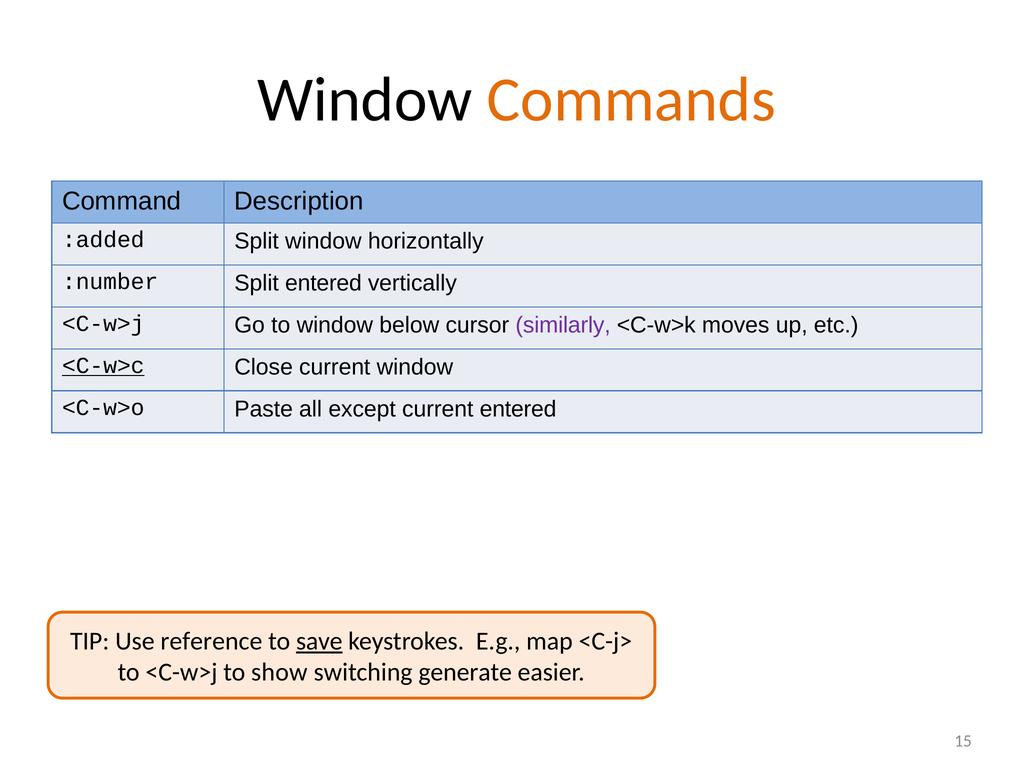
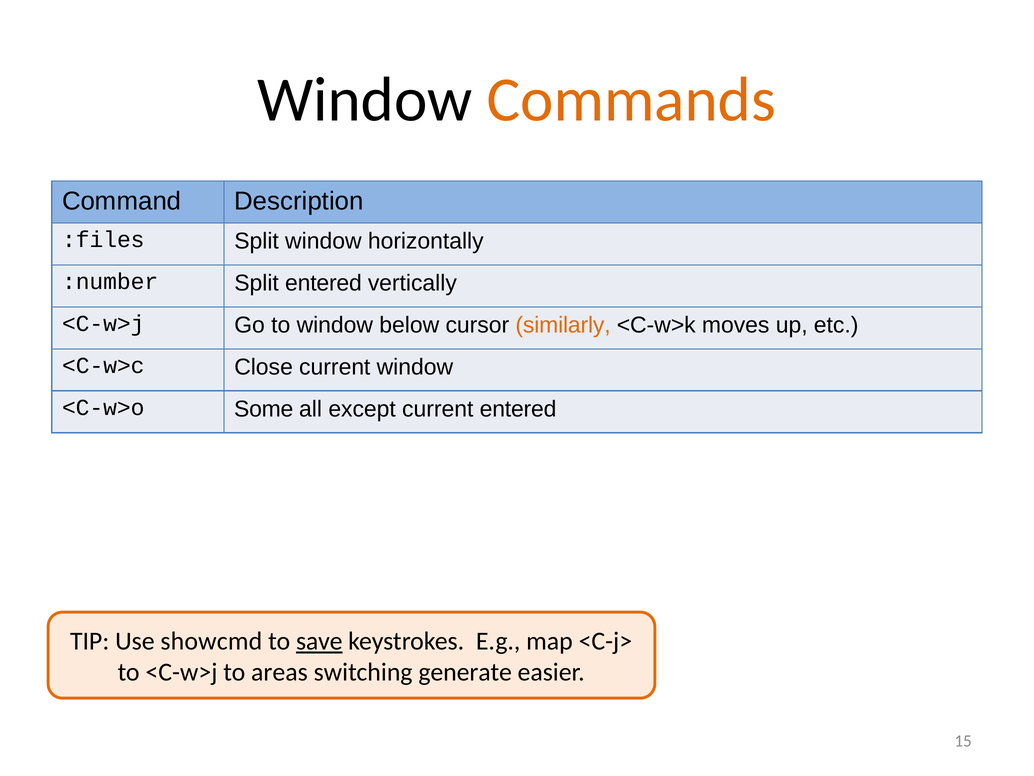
:added: :added -> :files (103, 240)
similarly colour: purple -> orange (563, 325)
<C-w>c underline: present -> none (103, 365)
Paste: Paste -> Some (264, 409)
reference: reference -> showcmd (211, 641)
show: show -> areas (279, 672)
